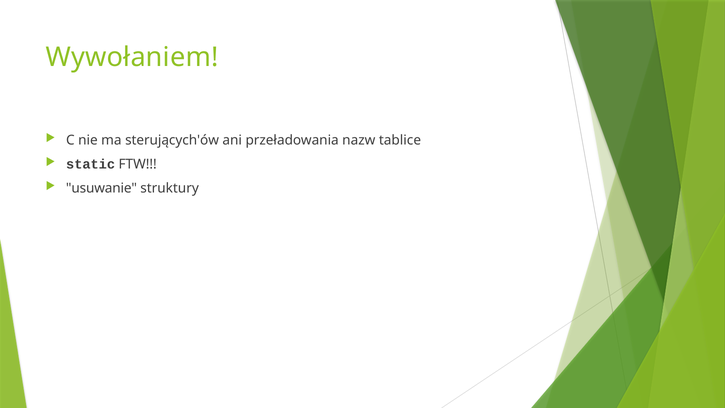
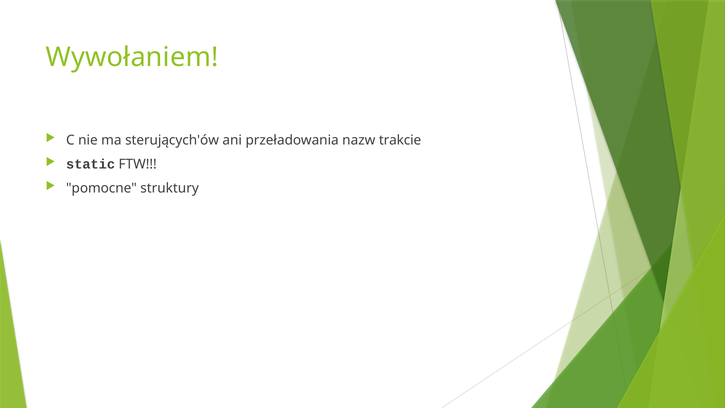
tablice: tablice -> trakcie (400, 140)
usuwanie: usuwanie -> pomocne (101, 188)
